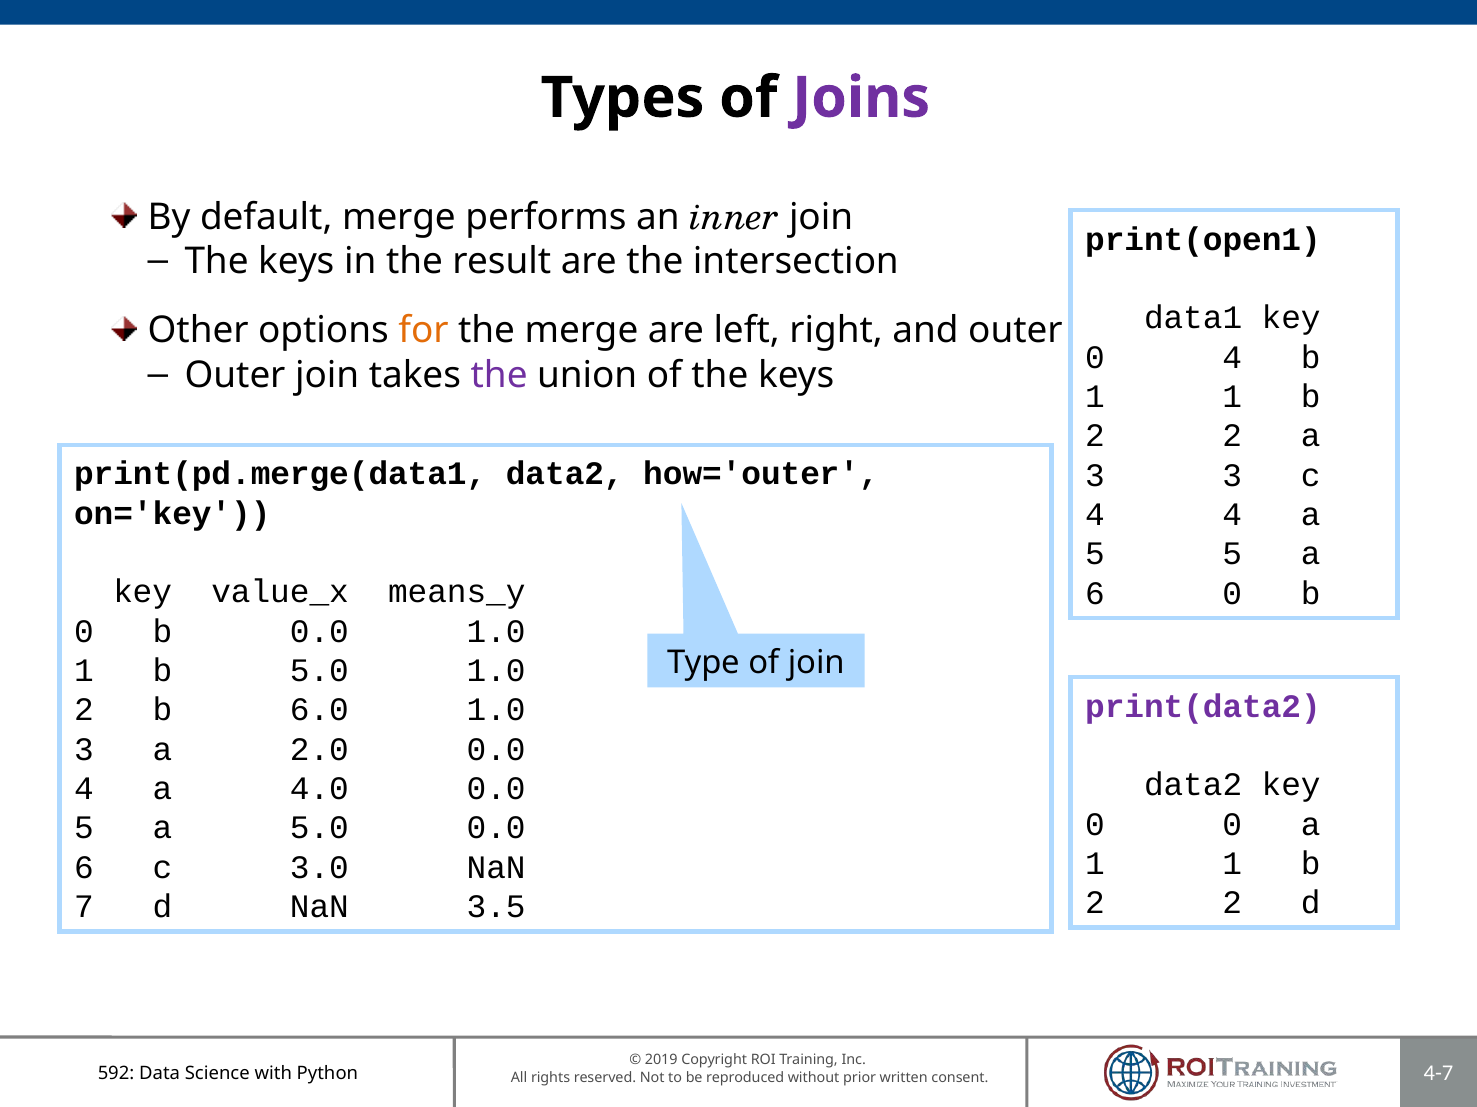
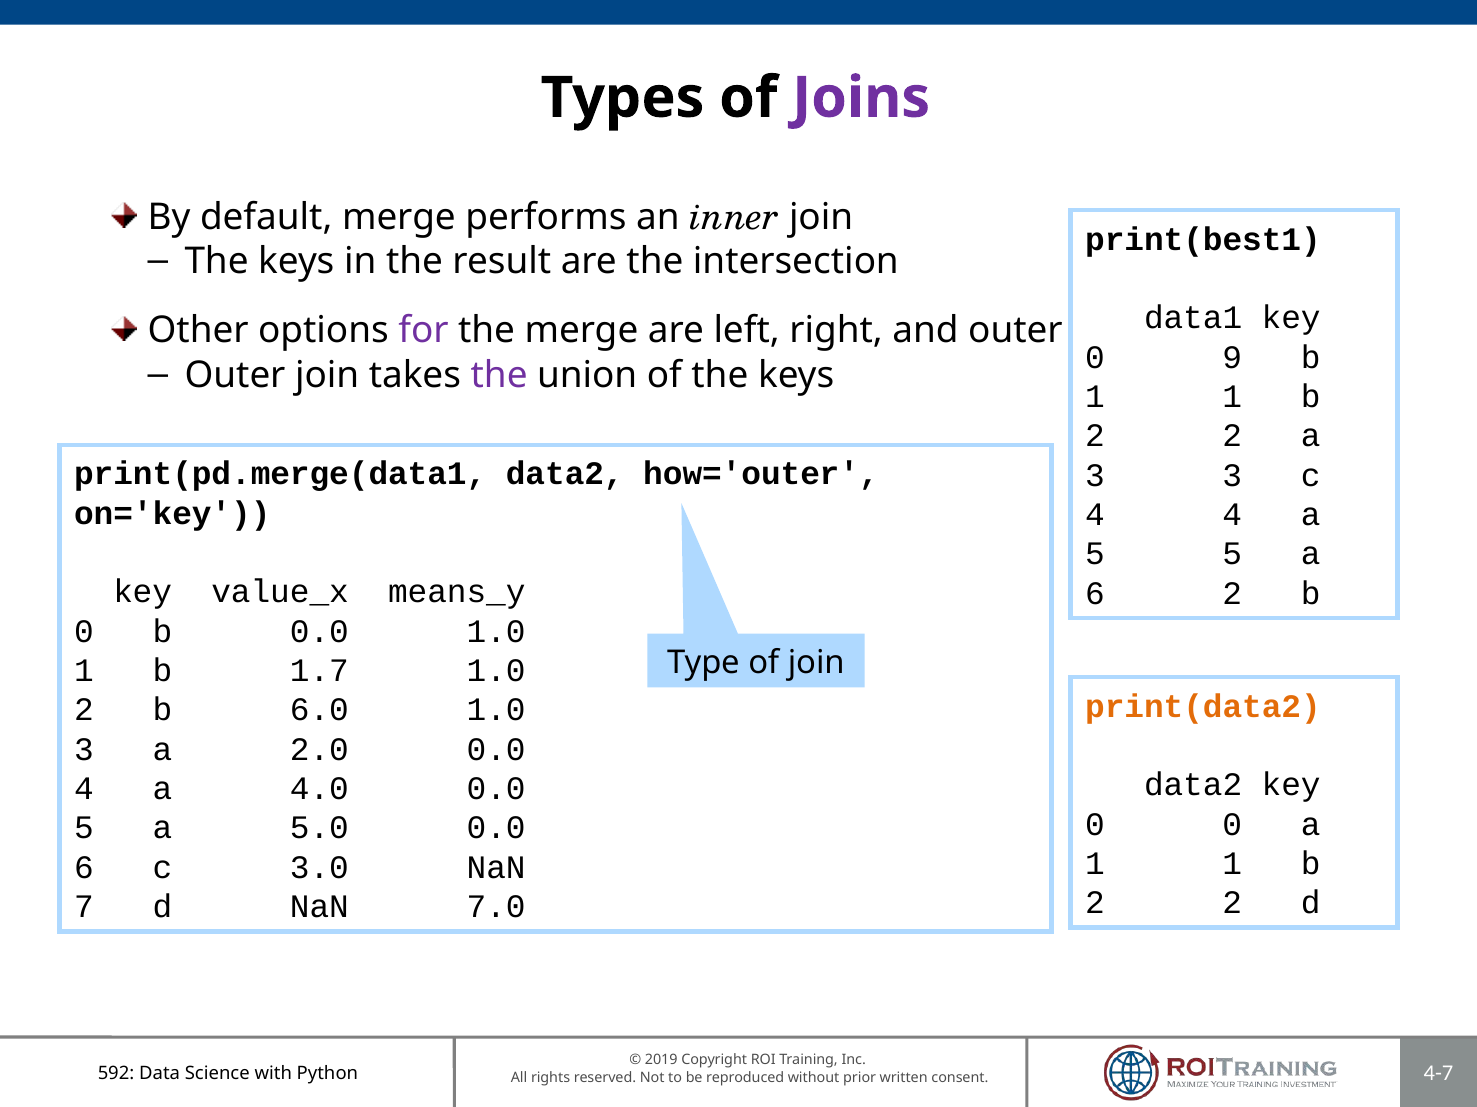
print(open1: print(open1 -> print(best1 (1203, 239)
for colour: orange -> purple (423, 331)
0 4: 4 -> 9 (1232, 358)
6 0: 0 -> 2 (1232, 594)
b 5.0: 5.0 -> 1.7 (319, 671)
print(data2 colour: purple -> orange (1203, 707)
3.5: 3.5 -> 7.0 (496, 907)
